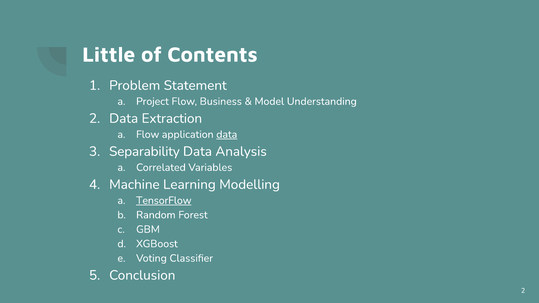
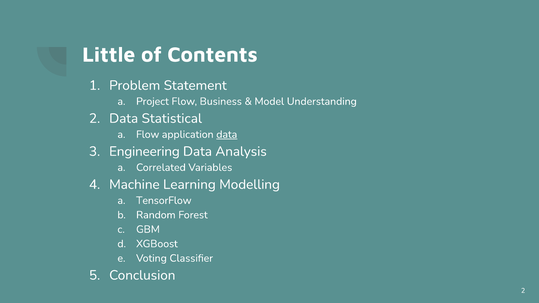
Extraction: Extraction -> Statistical (172, 118)
Separability: Separability -> Engineering (144, 151)
TensorFlow underline: present -> none (164, 201)
